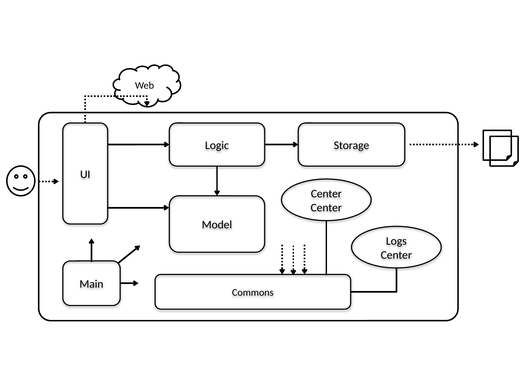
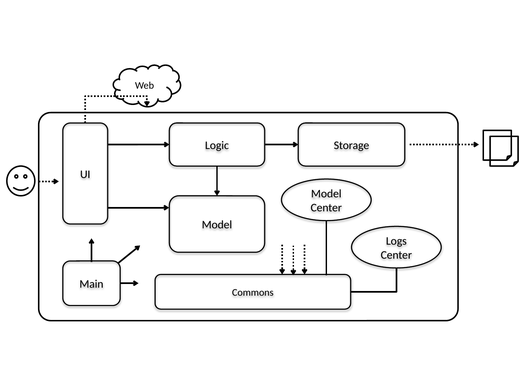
Center: Center -> Model (326, 194)
